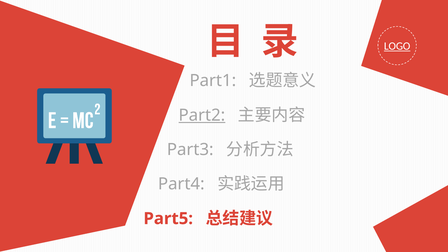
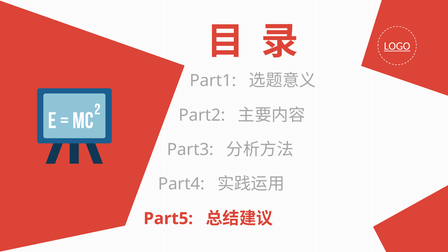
Part2 underline: present -> none (202, 115)
